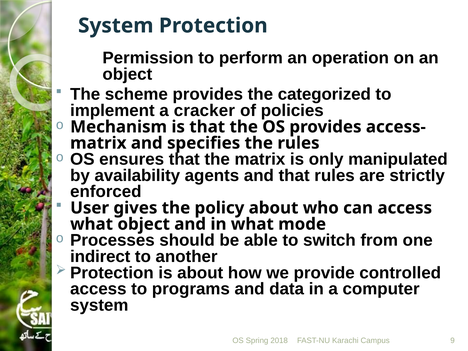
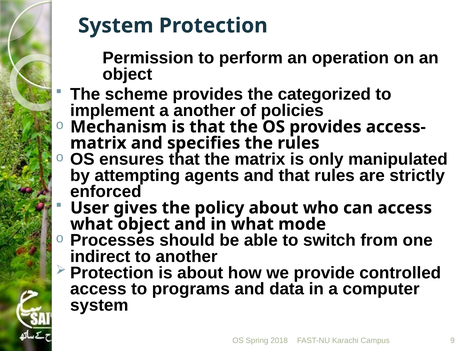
a cracker: cracker -> another (204, 111)
availability: availability -> attempting (137, 175)
